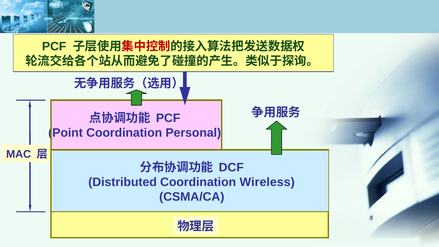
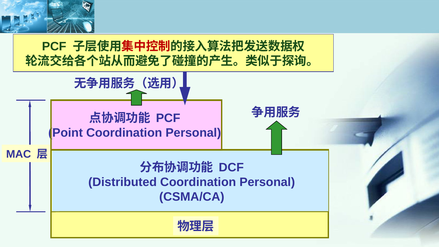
Distributed Coordination Wireless: Wireless -> Personal (267, 182)
